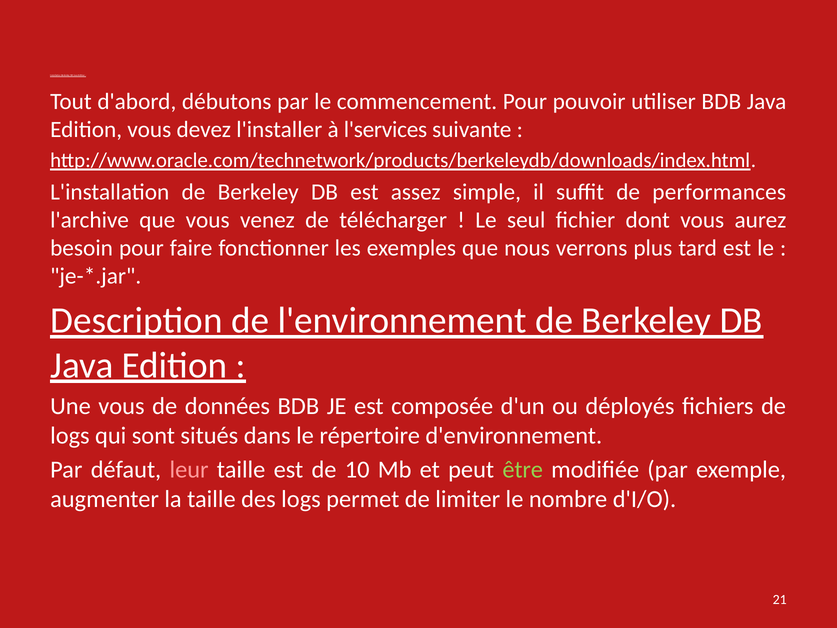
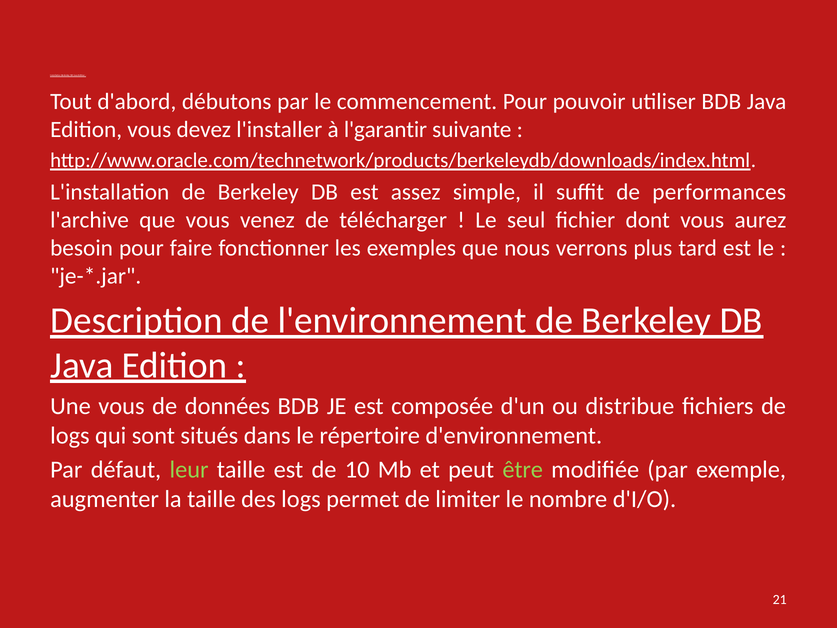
l'services: l'services -> l'garantir (386, 130)
déployés: déployés -> distribue (630, 406)
leur colour: pink -> light green (189, 470)
